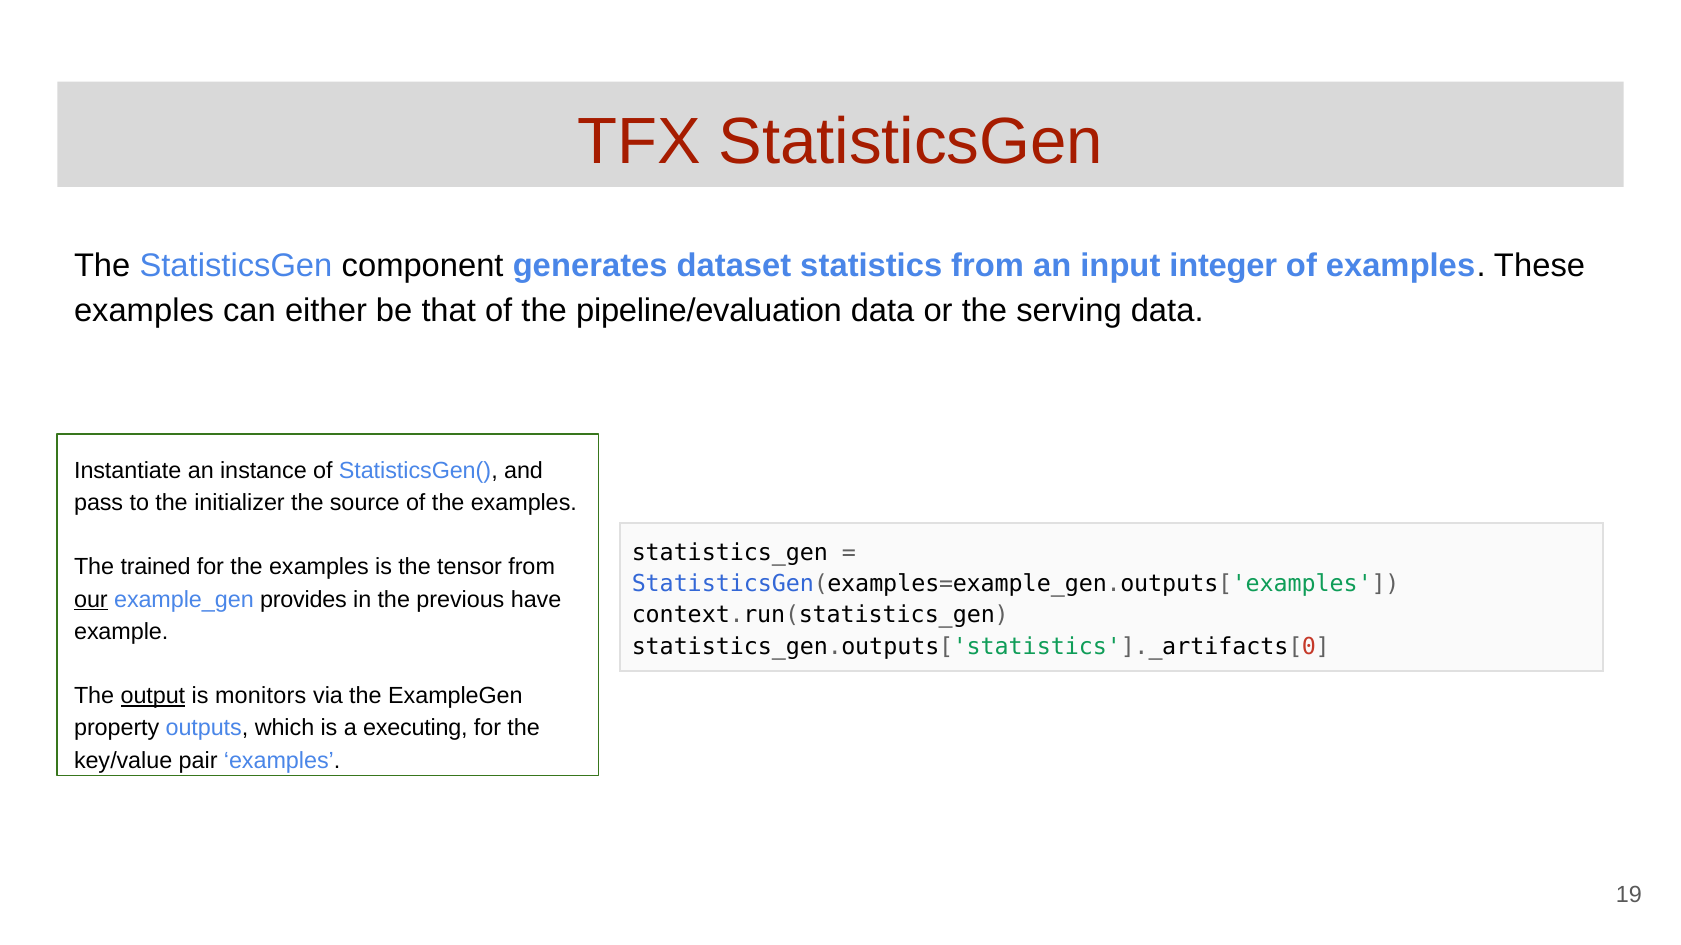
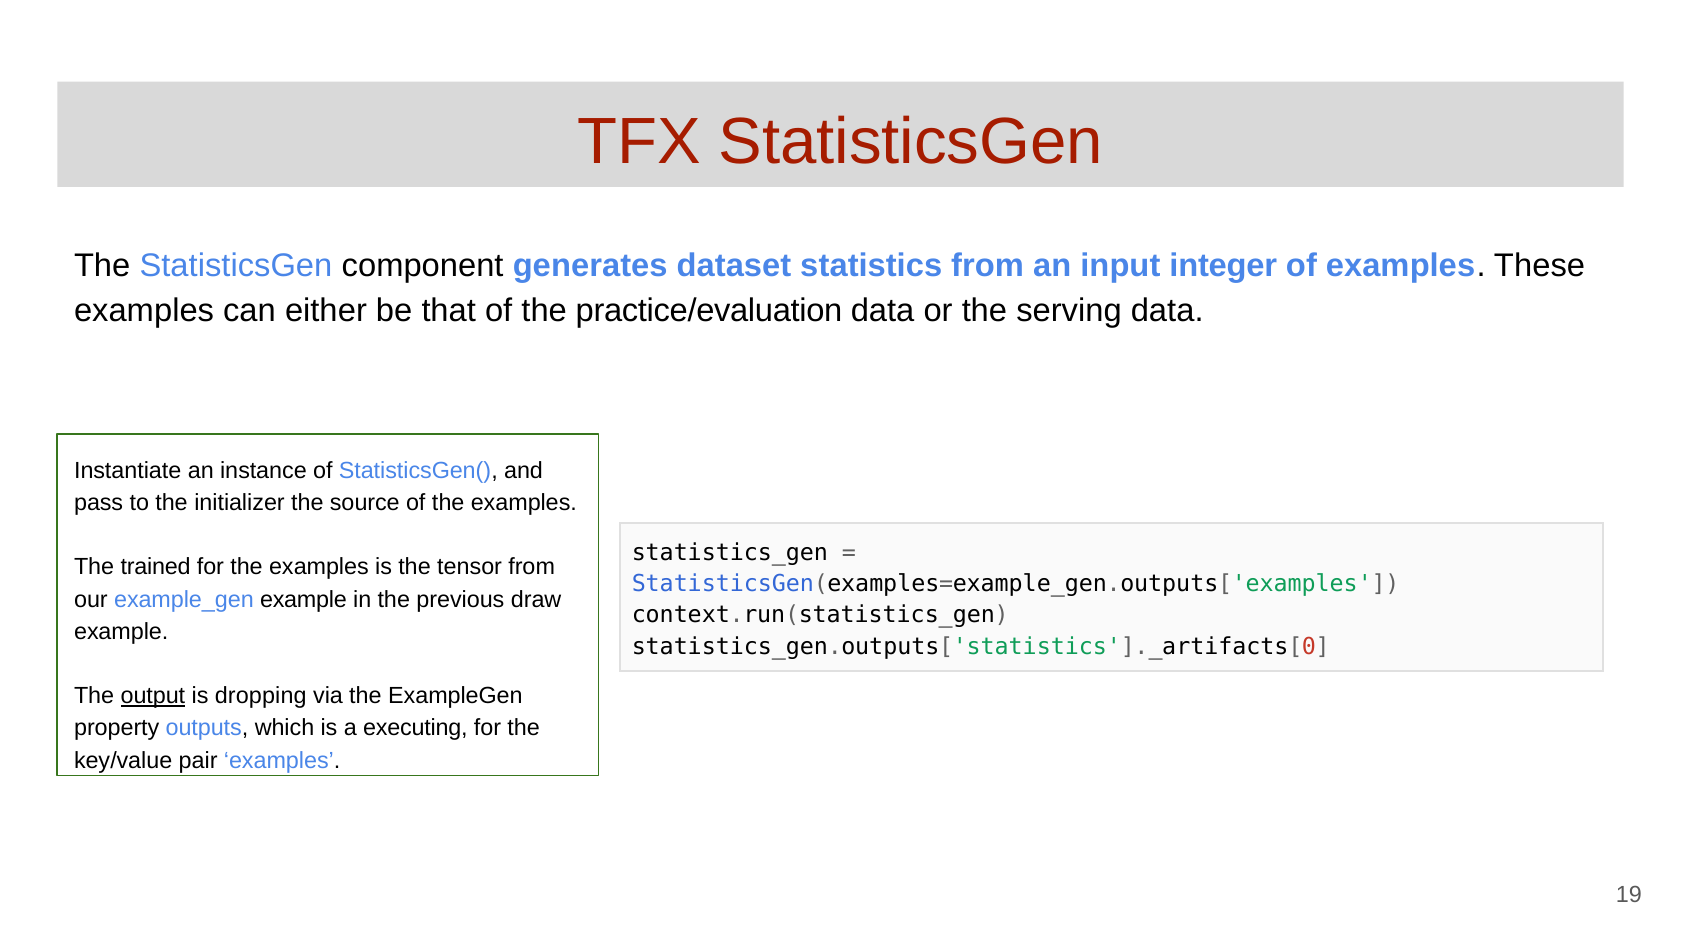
pipeline/evaluation: pipeline/evaluation -> practice/evaluation (709, 311)
our underline: present -> none (91, 600)
example_gen provides: provides -> example (303, 600)
have: have -> draw (536, 600)
monitors: monitors -> dropping (261, 697)
